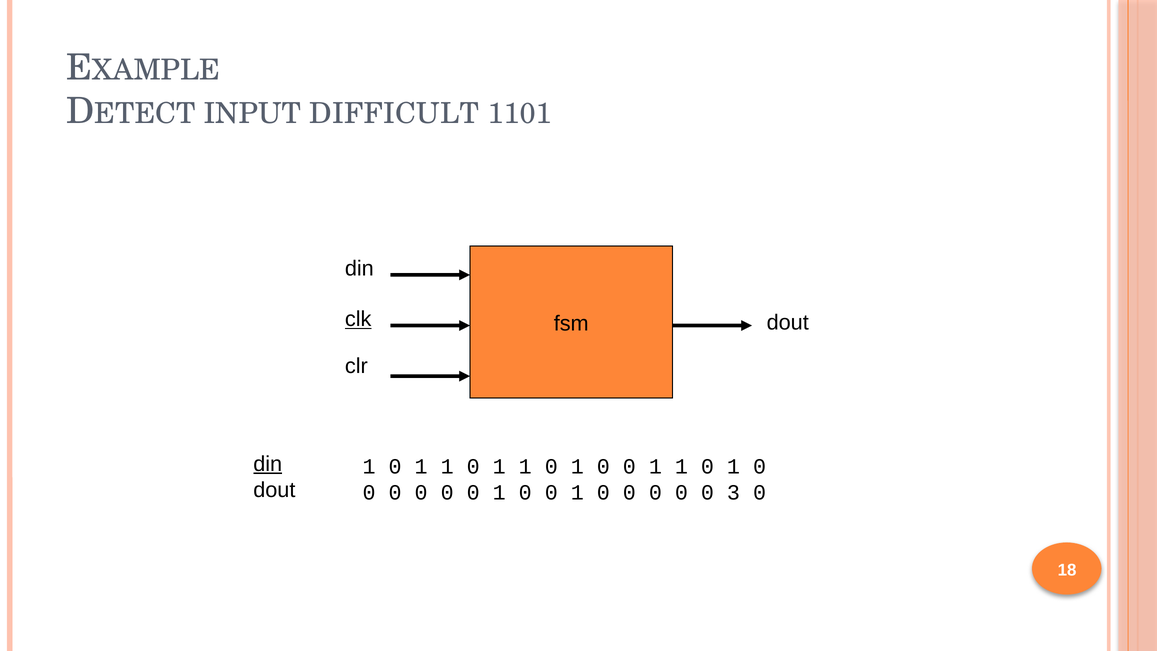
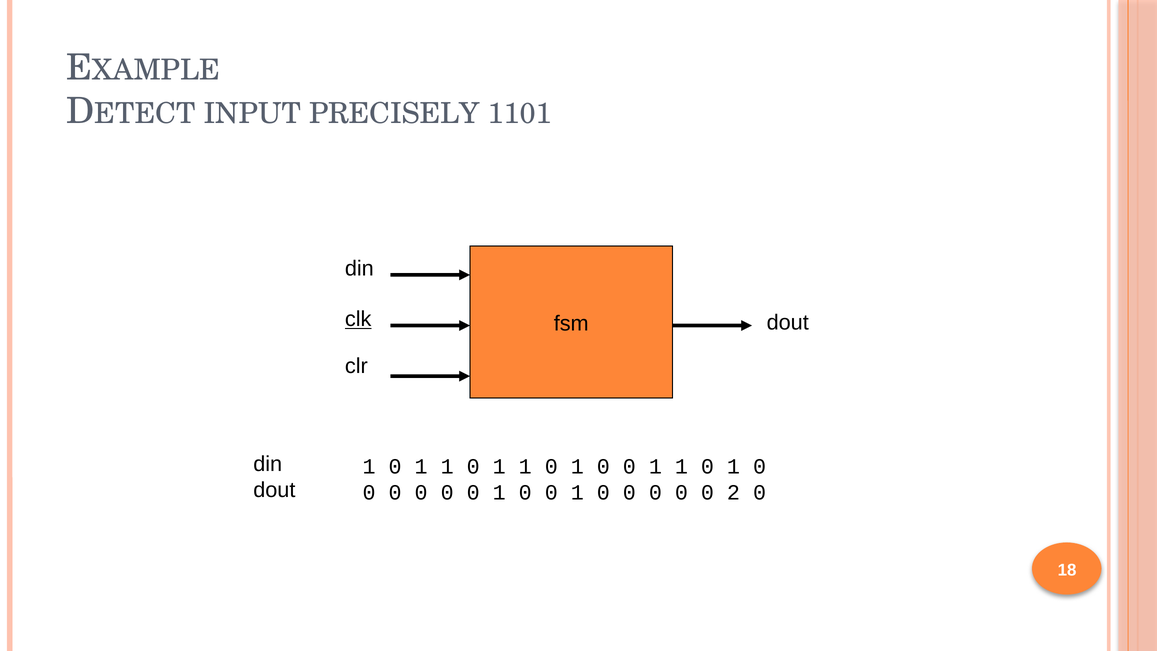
DIFFICULT: DIFFICULT -> PRECISELY (394, 113)
din underline: present -> none (268, 464)
3: 3 -> 2 (733, 492)
